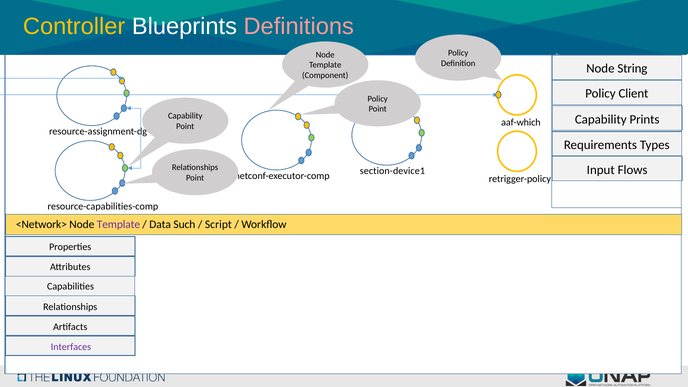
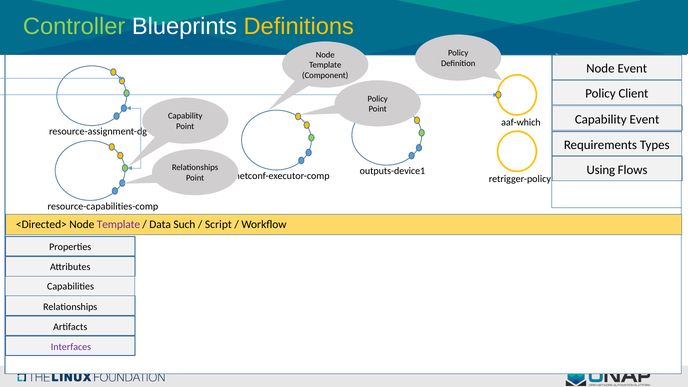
Controller colour: yellow -> light green (74, 26)
Definitions colour: pink -> yellow (299, 26)
Node String: String -> Event (632, 69)
Capability Prints: Prints -> Event (644, 119)
Input: Input -> Using (601, 170)
section-device1: section-device1 -> outputs-device1 (392, 171)
<Network>: <Network> -> <Directed> (41, 225)
